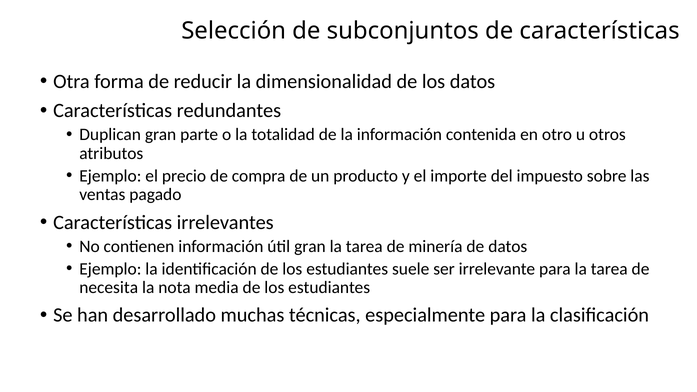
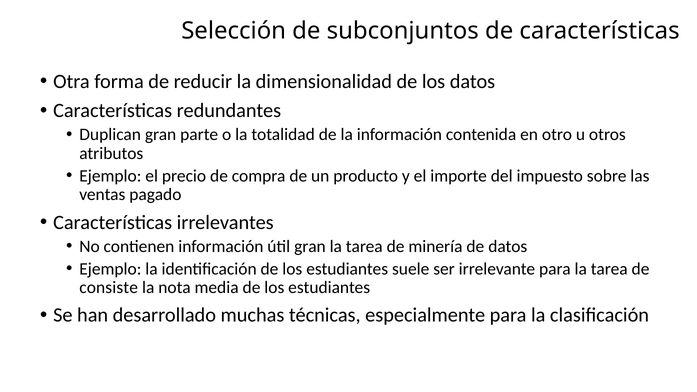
necesita: necesita -> consiste (109, 288)
